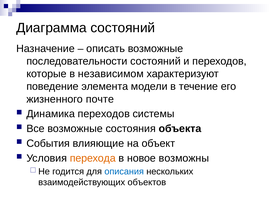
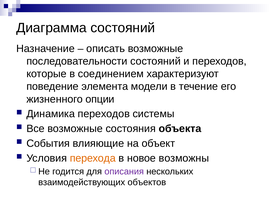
независимом: независимом -> соединением (111, 74)
почте: почте -> опции (100, 99)
описания colour: blue -> purple (124, 172)
